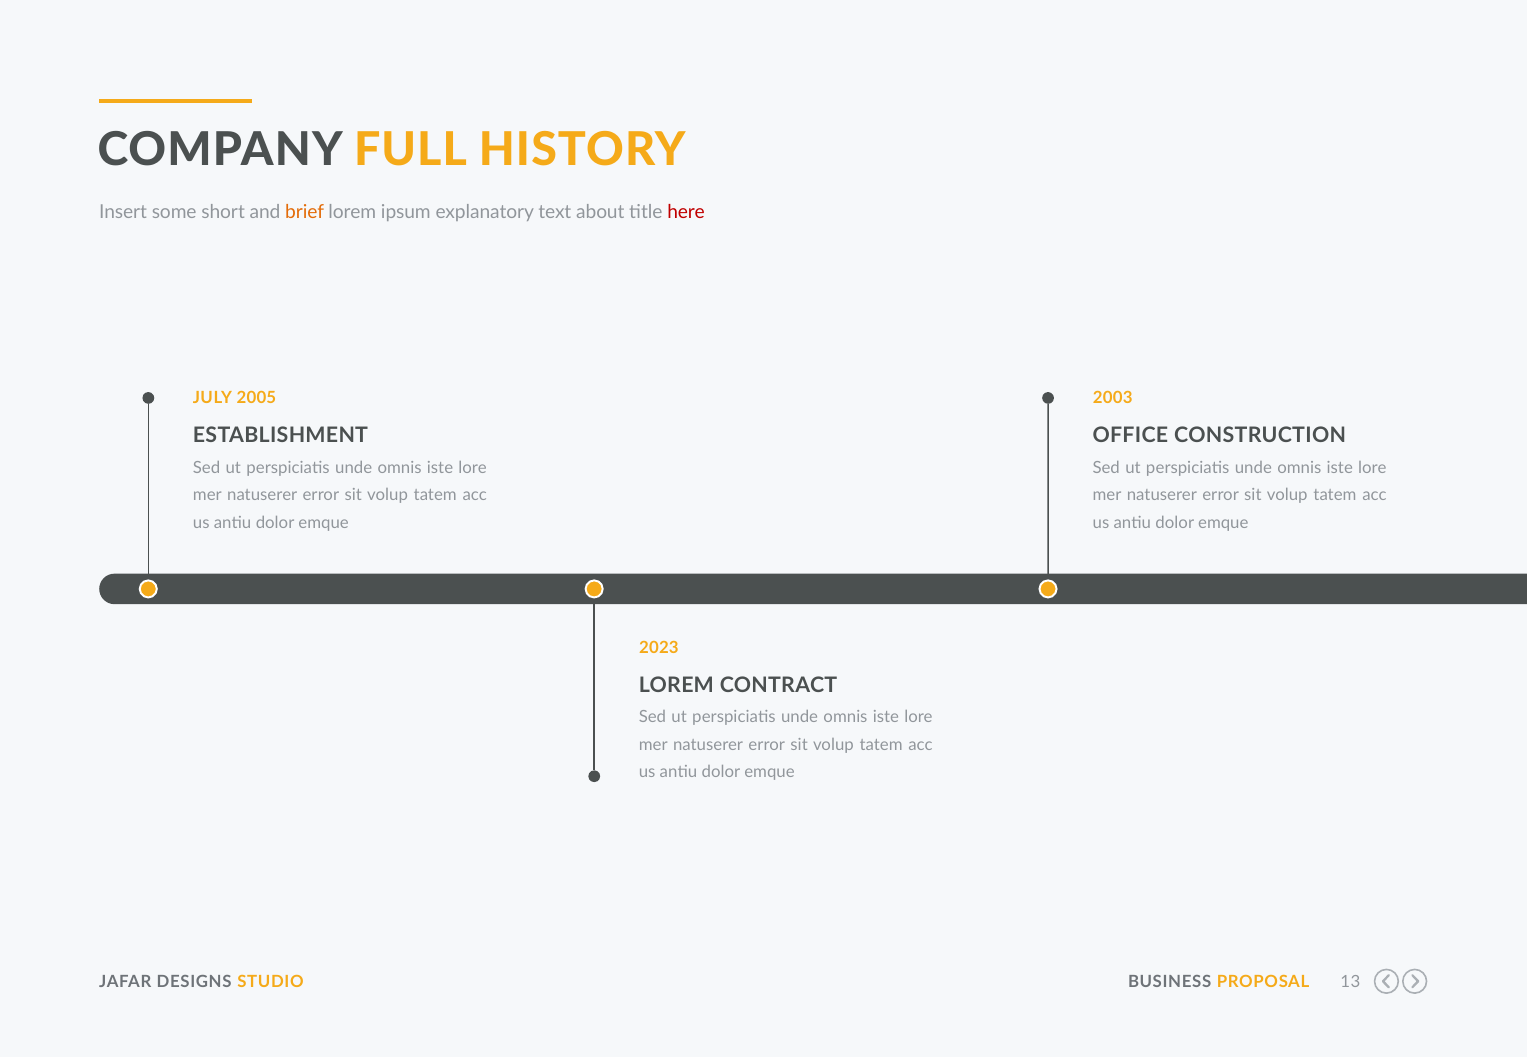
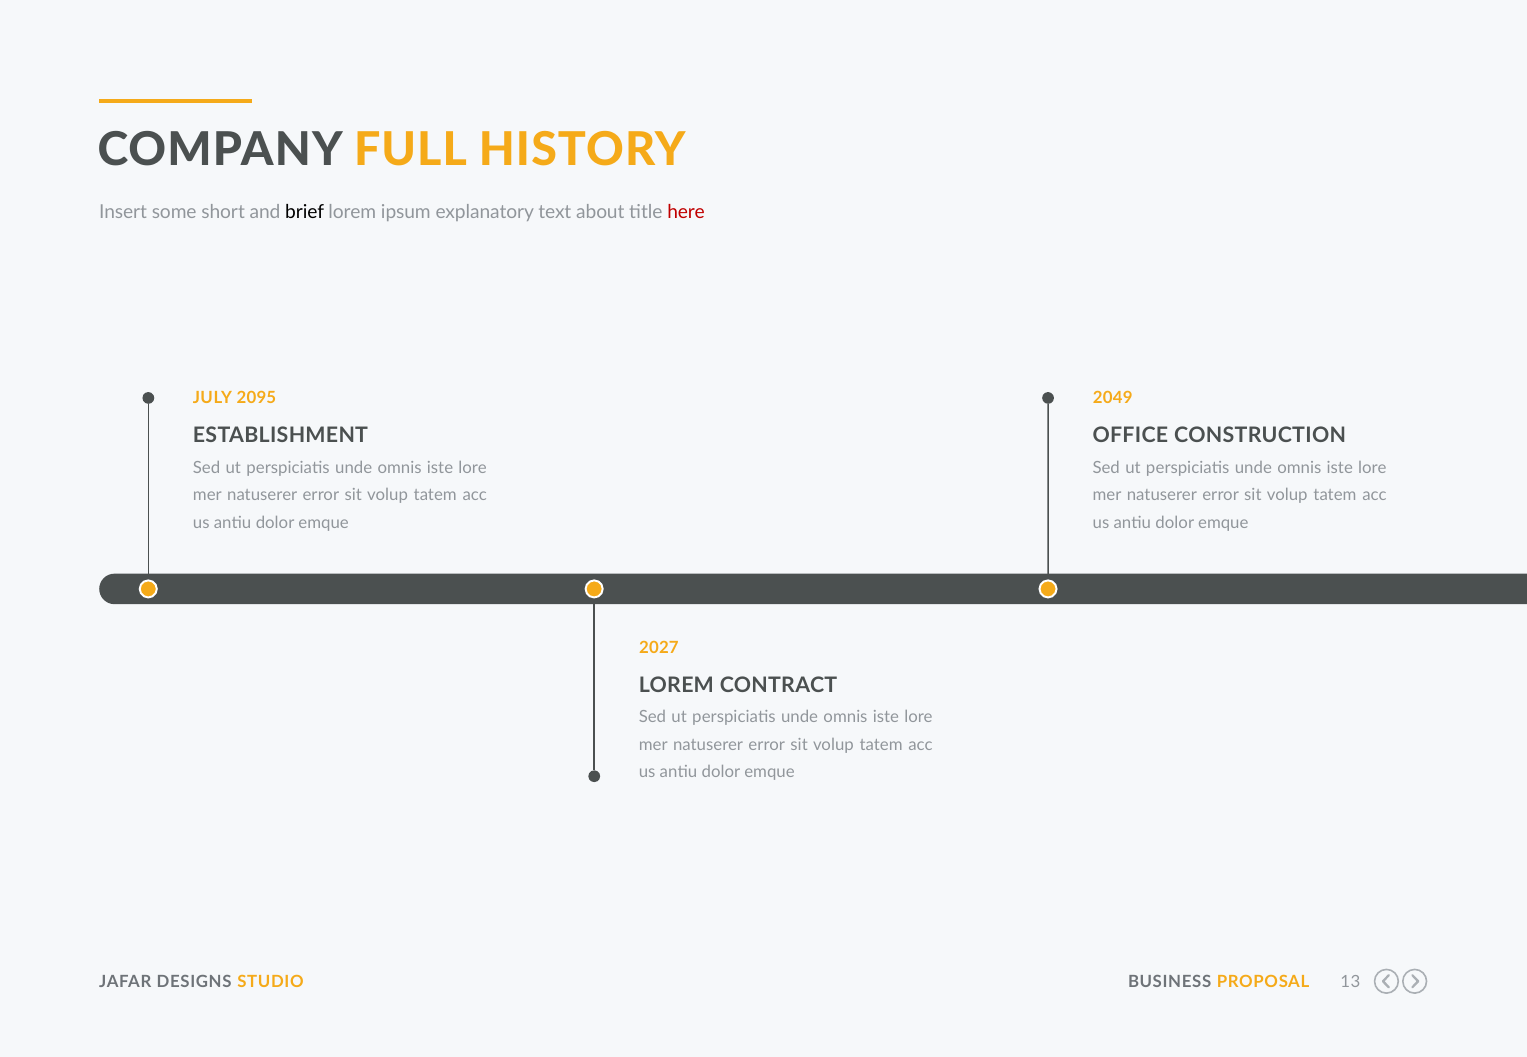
brief colour: orange -> black (305, 212)
2005: 2005 -> 2095 (256, 398)
2003: 2003 -> 2049 (1113, 398)
2023: 2023 -> 2027 (659, 648)
